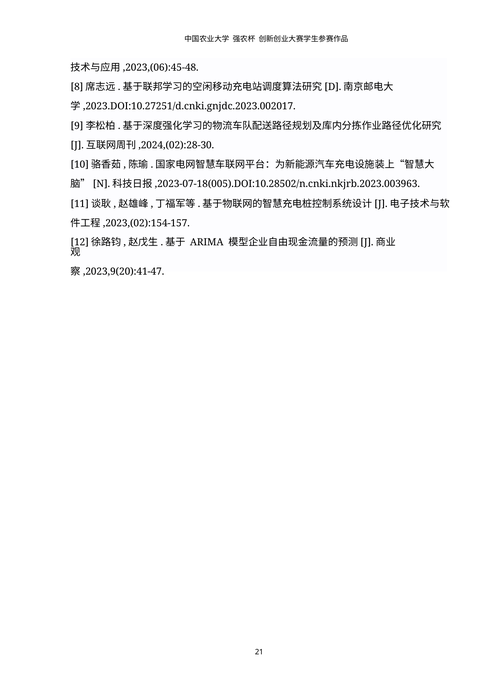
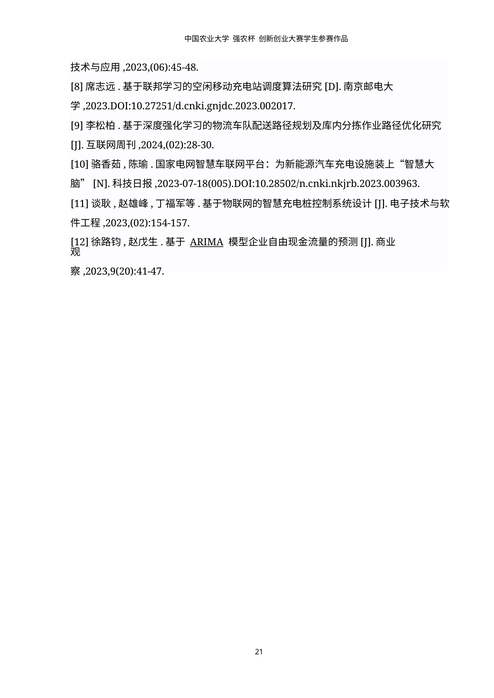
ARIMA underline: none -> present (207, 242)
